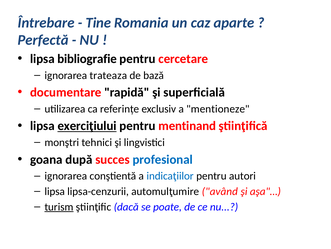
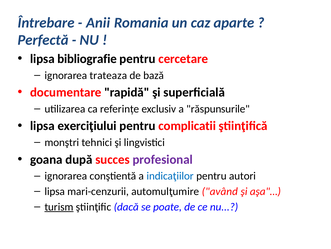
Tine: Tine -> Anii (98, 23)
mentioneze: mentioneze -> răspunsurile (218, 109)
exerciţiului underline: present -> none (87, 126)
mentinand: mentinand -> complicatii (187, 126)
profesional colour: blue -> purple (163, 159)
lipsa-cenzurii: lipsa-cenzurii -> mari-cenzurii (98, 191)
